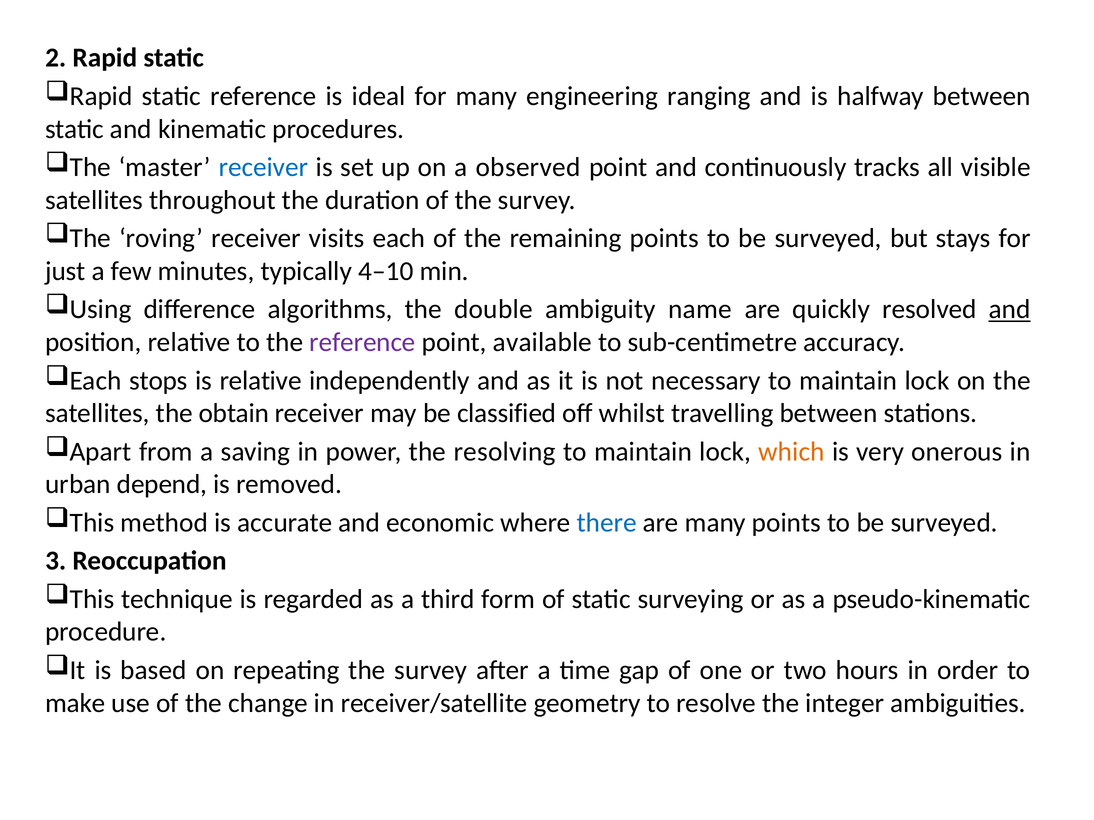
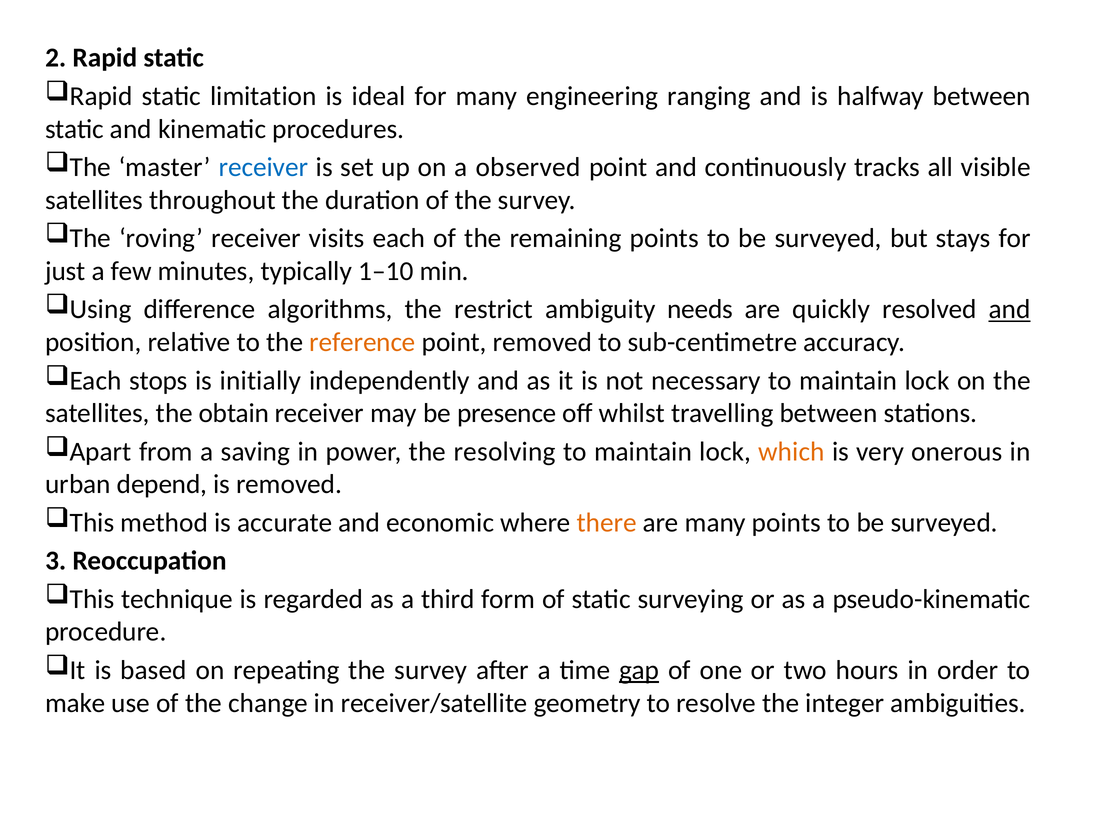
static reference: reference -> limitation (263, 96)
4–10: 4–10 -> 1–10 (386, 271)
double: double -> restrict (494, 310)
name: name -> needs (700, 310)
reference colour: purple -> orange (363, 342)
point available: available -> removed (543, 342)
is relative: relative -> initially (260, 381)
classified: classified -> presence (507, 414)
there colour: blue -> orange (607, 523)
gap underline: none -> present (639, 671)
